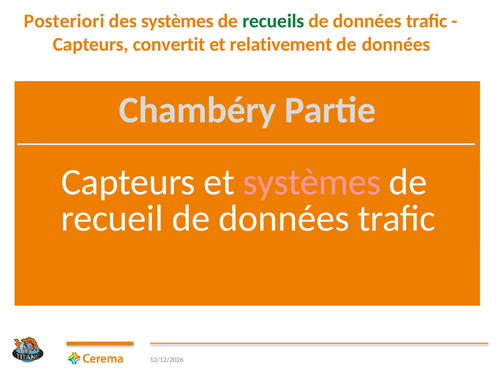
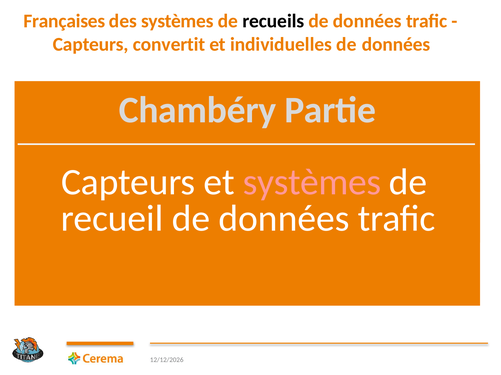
Posteriori: Posteriori -> Françaises (64, 21)
recueils colour: green -> black (273, 21)
relativement: relativement -> individuelles (281, 45)
